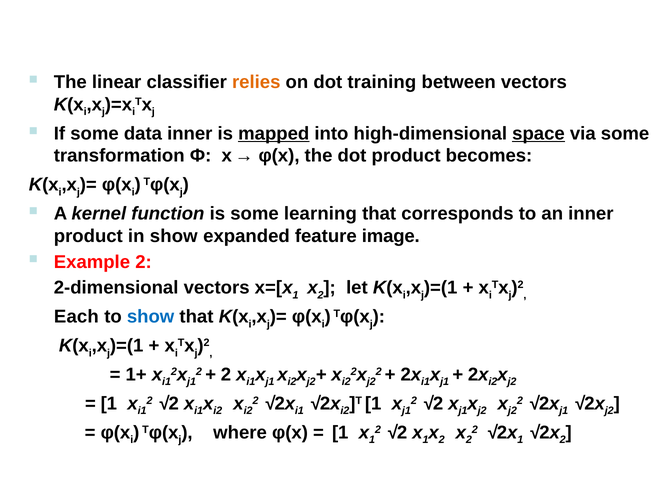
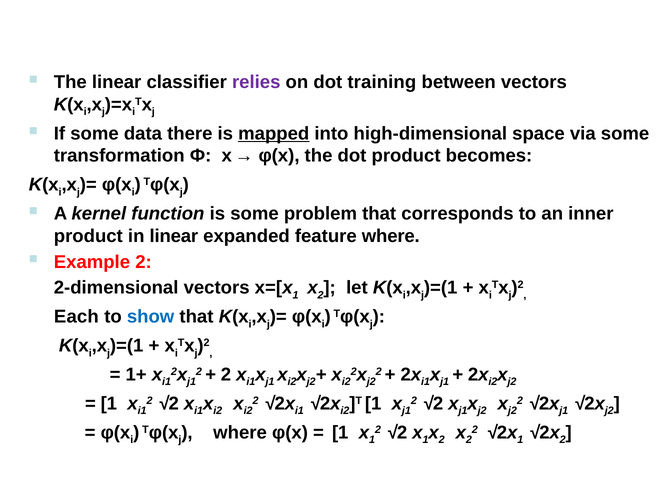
relies colour: orange -> purple (256, 82)
data inner: inner -> there (190, 134)
space underline: present -> none (538, 134)
learning: learning -> problem (320, 214)
in show: show -> linear (174, 236)
feature image: image -> where (391, 236)
